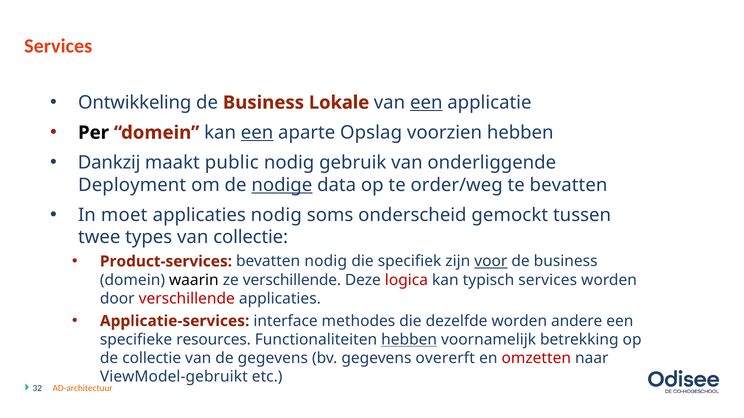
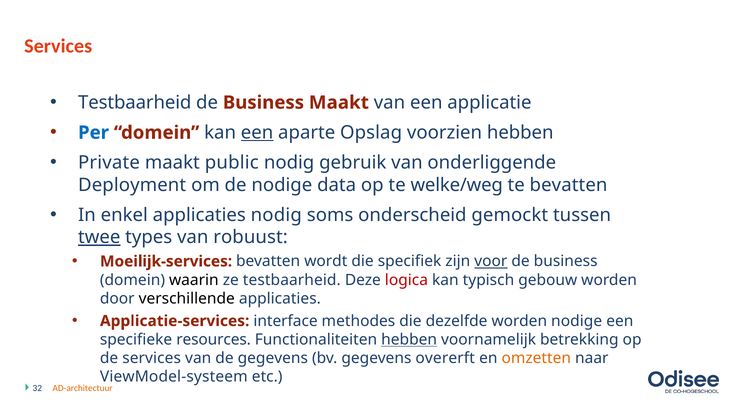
Ontwikkeling: Ontwikkeling -> Testbaarheid (135, 103)
Business Lokale: Lokale -> Maakt (339, 103)
een underline: present -> none (426, 103)
Per colour: black -> blue (94, 133)
Dankzij: Dankzij -> Private (109, 163)
nodige underline: present -> none (282, 185)
order/weg: order/weg -> welke/weg (457, 185)
moet: moet -> enkel (124, 215)
twee underline: none -> present (99, 238)
van collectie: collectie -> robuust (251, 238)
Product-services: Product-services -> Moeilijk-services (166, 262)
bevatten nodig: nodig -> wordt (326, 262)
ze verschillende: verschillende -> testbaarheid (292, 280)
typisch services: services -> gebouw (548, 280)
verschillende colour: red -> black (187, 299)
worden andere: andere -> nodige (577, 321)
de collectie: collectie -> services (152, 359)
omzetten colour: red -> orange (536, 359)
ViewModel-gebruikt: ViewModel-gebruikt -> ViewModel-systeem (174, 377)
